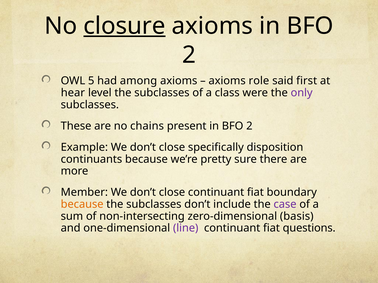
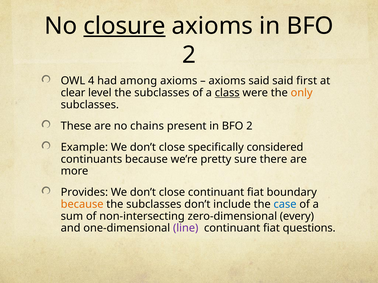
5: 5 -> 4 (91, 81)
axioms role: role -> said (259, 81)
hear: hear -> clear (73, 93)
class underline: none -> present (227, 93)
only colour: purple -> orange (302, 93)
disposition: disposition -> considered (275, 148)
Member: Member -> Provides (84, 193)
case colour: purple -> blue (285, 205)
basis: basis -> every (297, 217)
